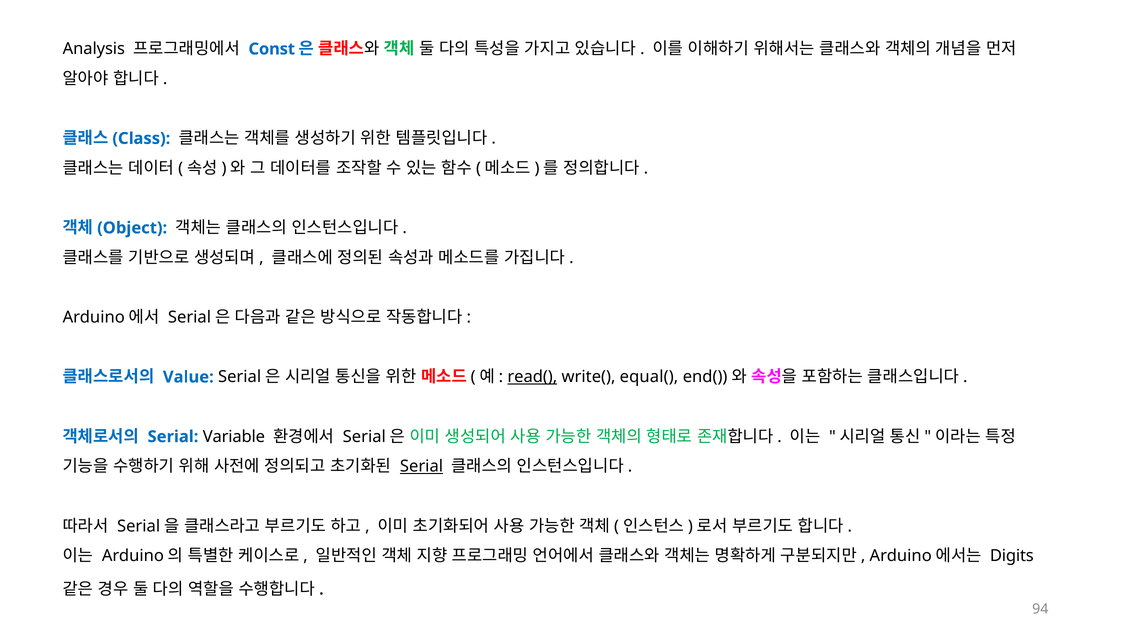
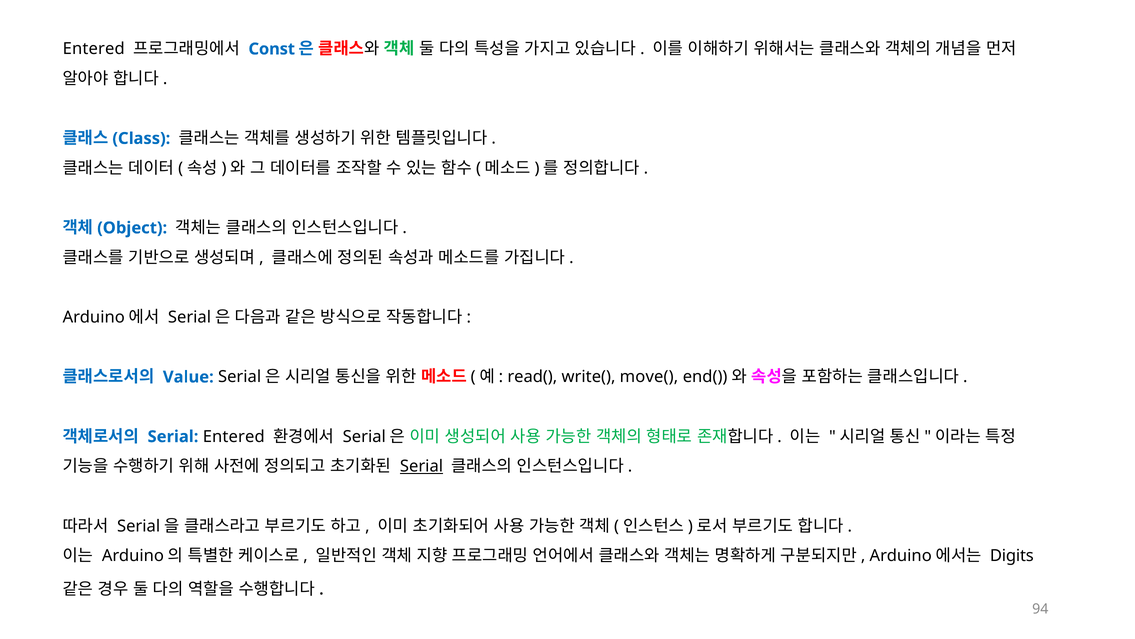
Analysis: Analysis -> Entered (94, 49)
read( underline: present -> none (532, 377)
equal(: equal( -> move( (649, 377)
Serial Variable: Variable -> Entered (234, 436)
